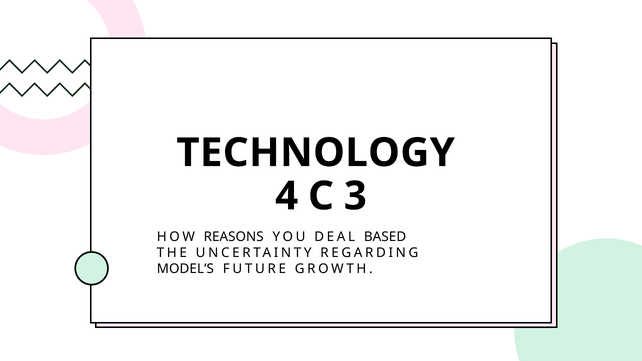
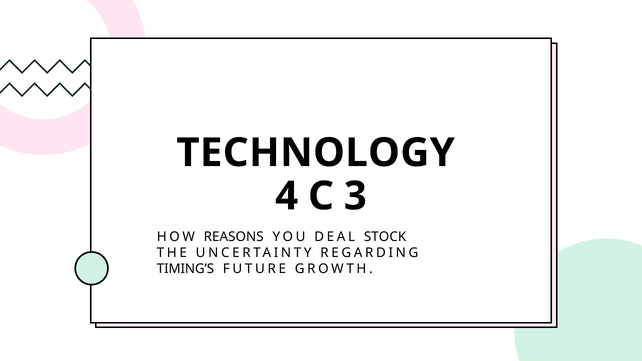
BASED: BASED -> STOCK (385, 237)
MODEL’S: MODEL’S -> TIMING’S (185, 269)
